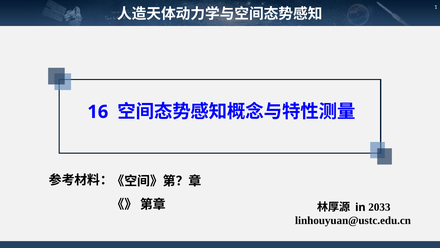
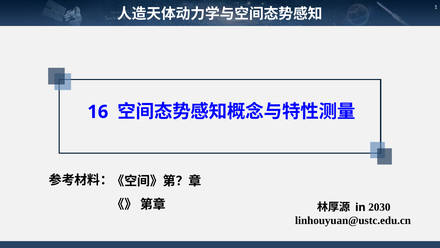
2033: 2033 -> 2030 (379, 207)
